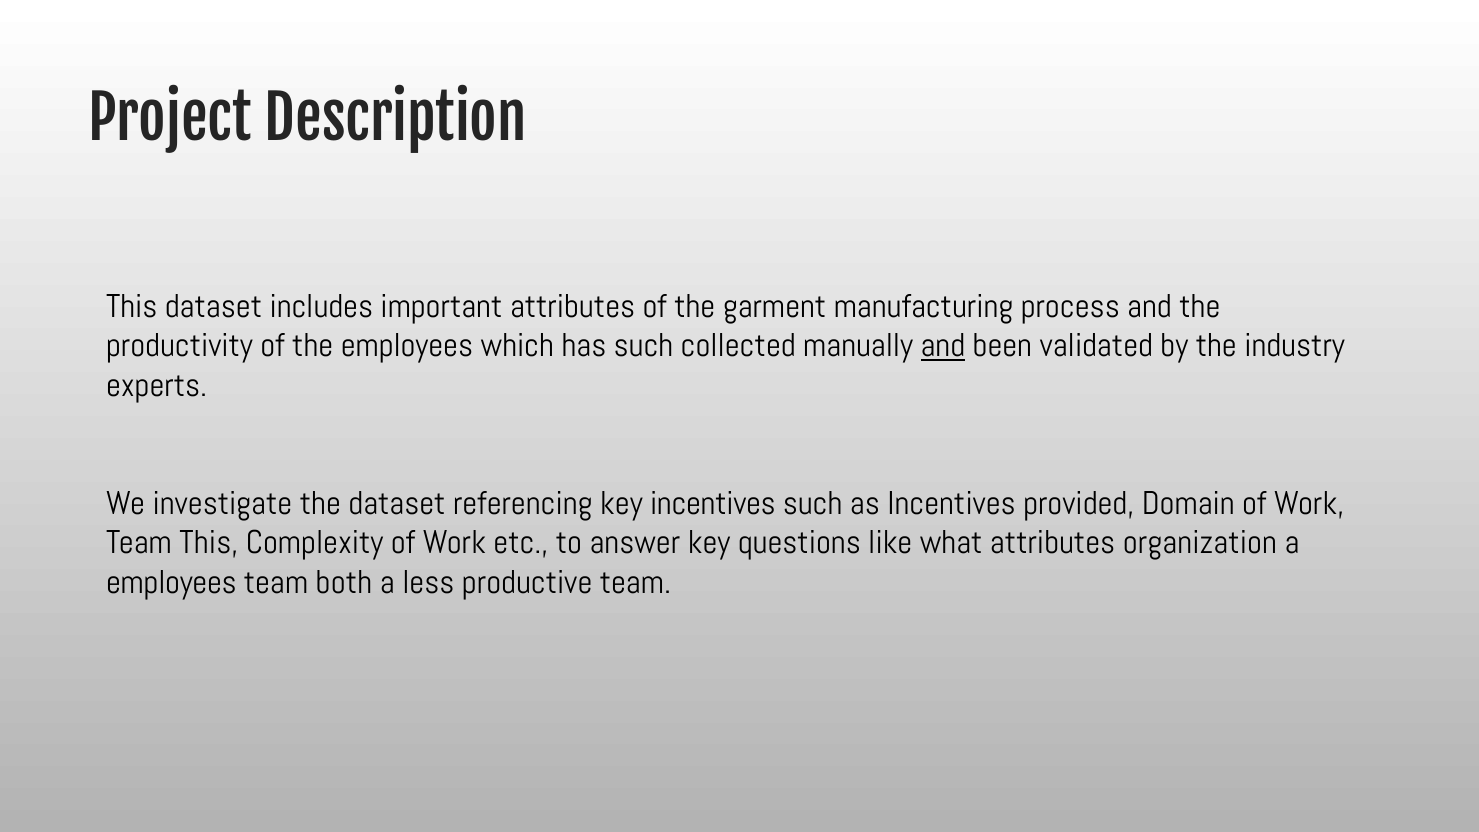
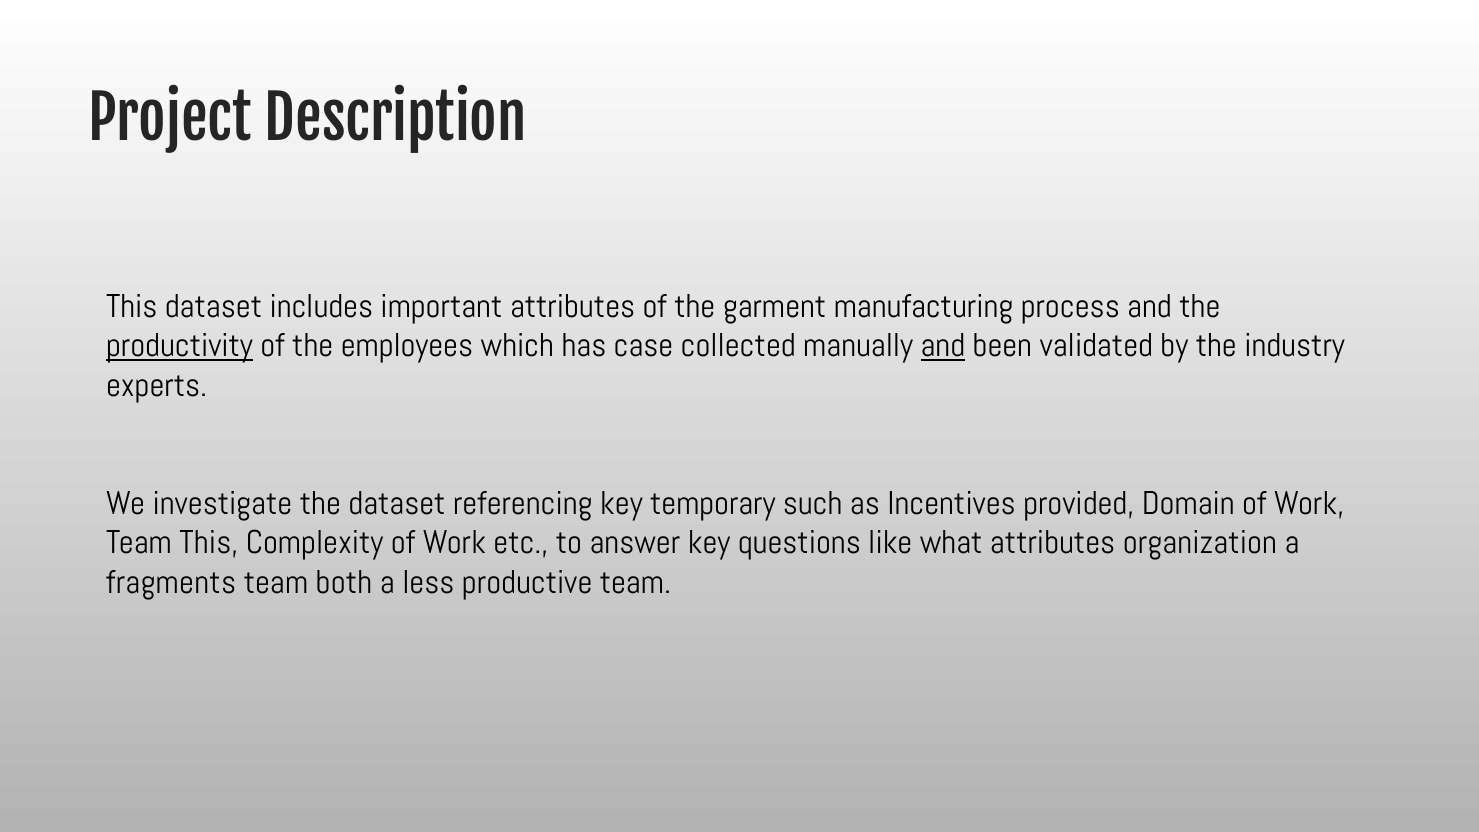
productivity underline: none -> present (180, 346)
has such: such -> case (643, 346)
key incentives: incentives -> temporary (713, 504)
employees: employees -> fragments (171, 583)
